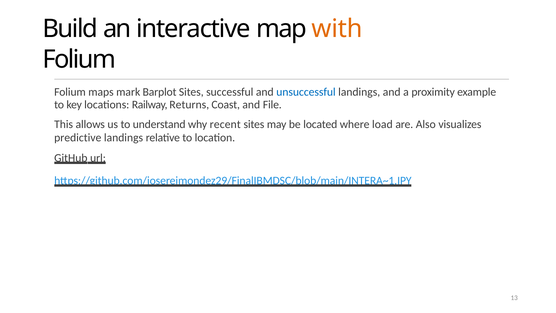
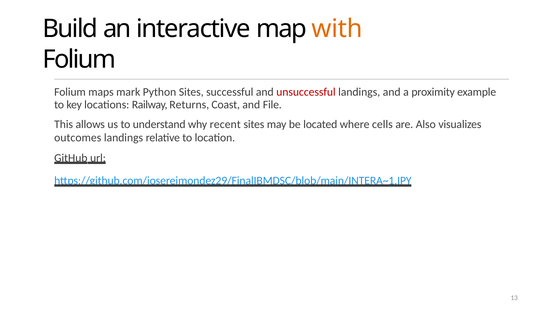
Barplot: Barplot -> Python (159, 92)
unsuccessful colour: blue -> red (306, 92)
load: load -> cells (382, 124)
predictive: predictive -> outcomes (78, 138)
